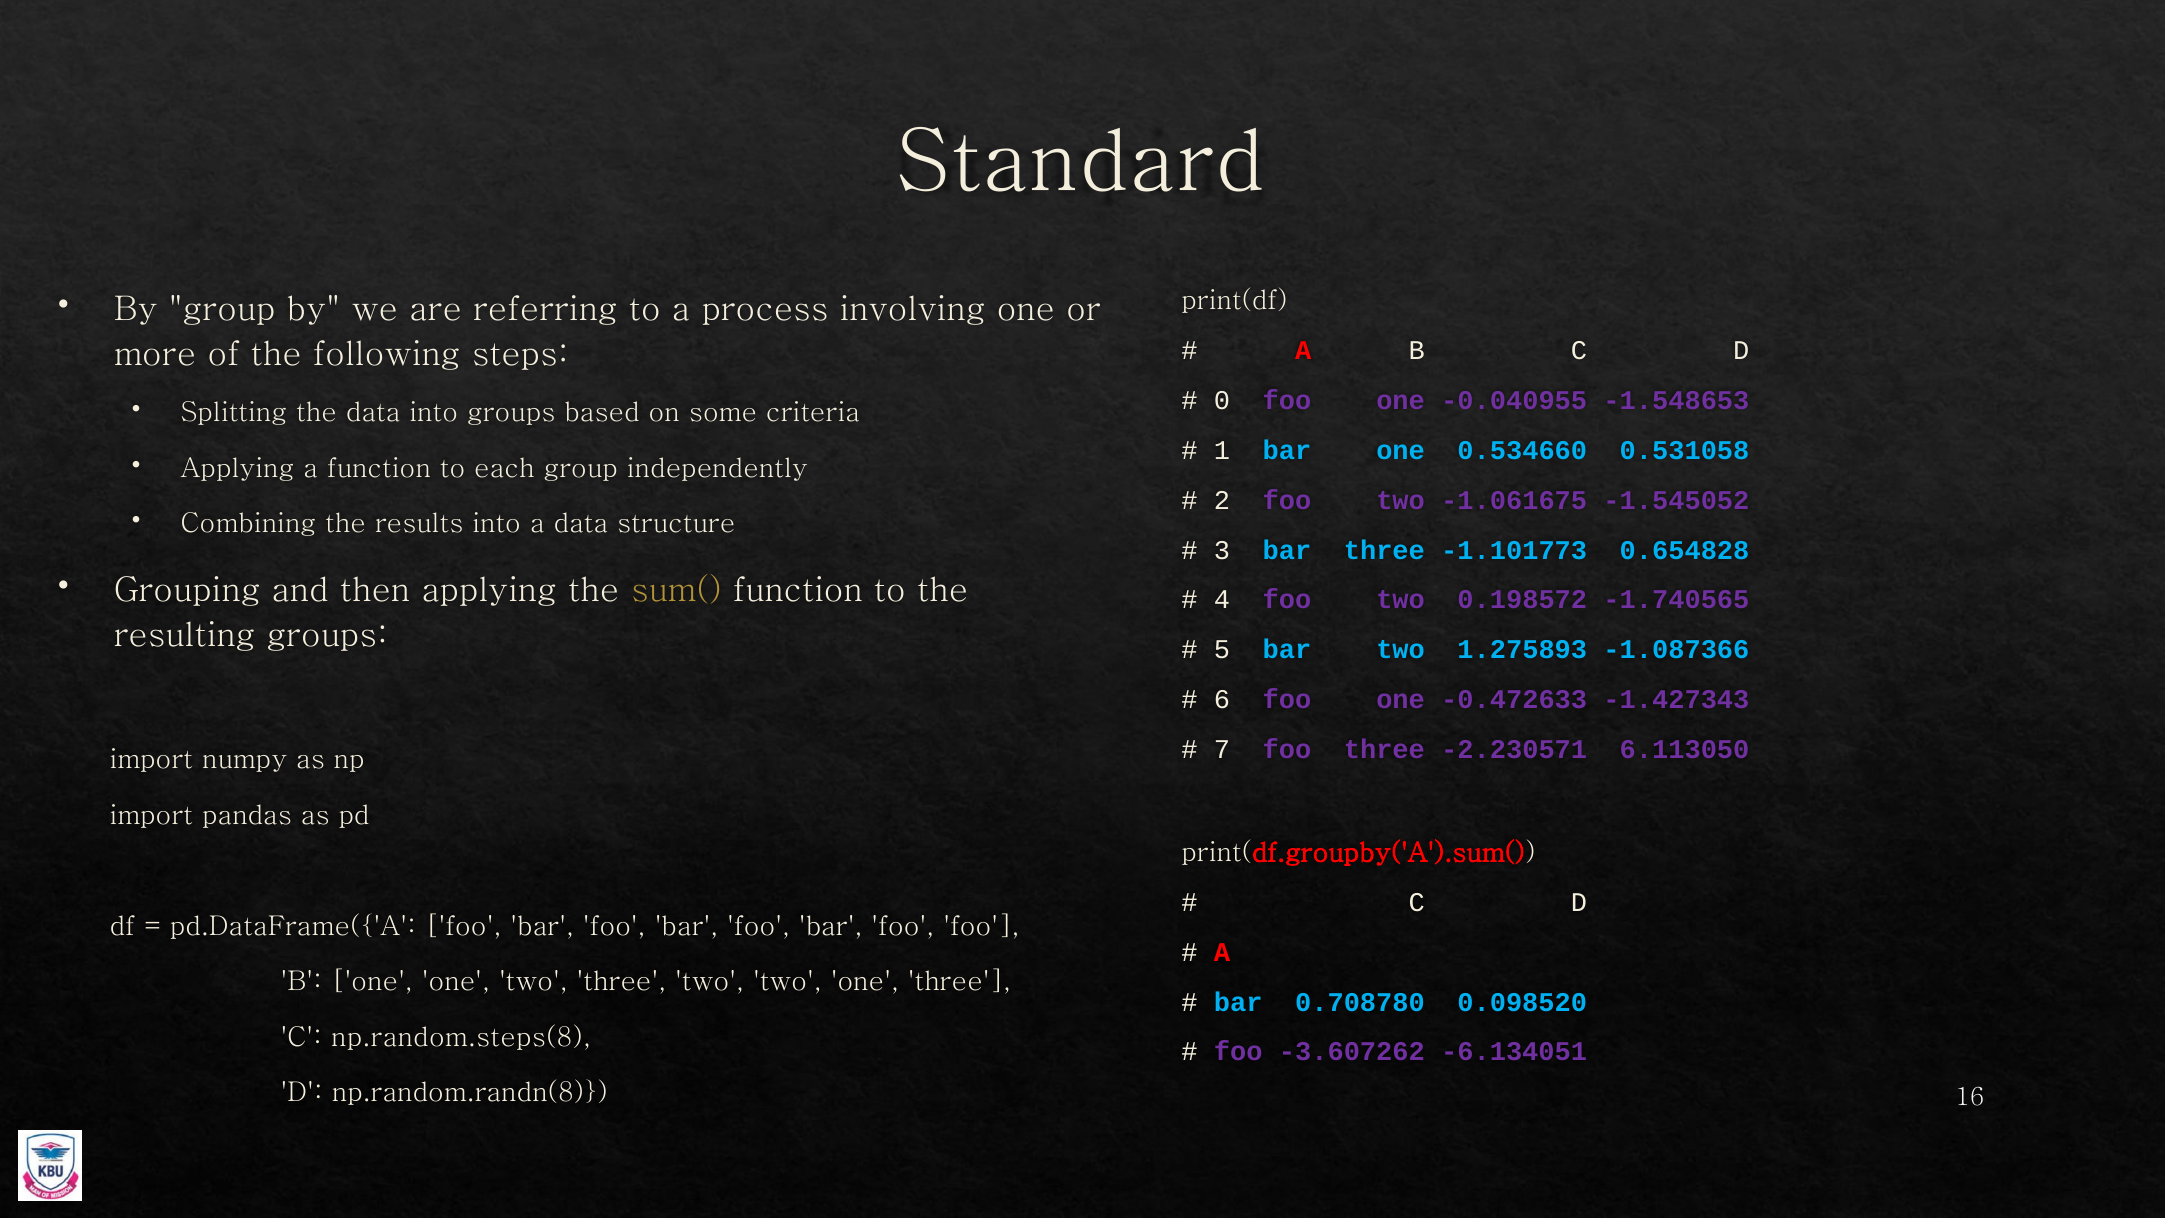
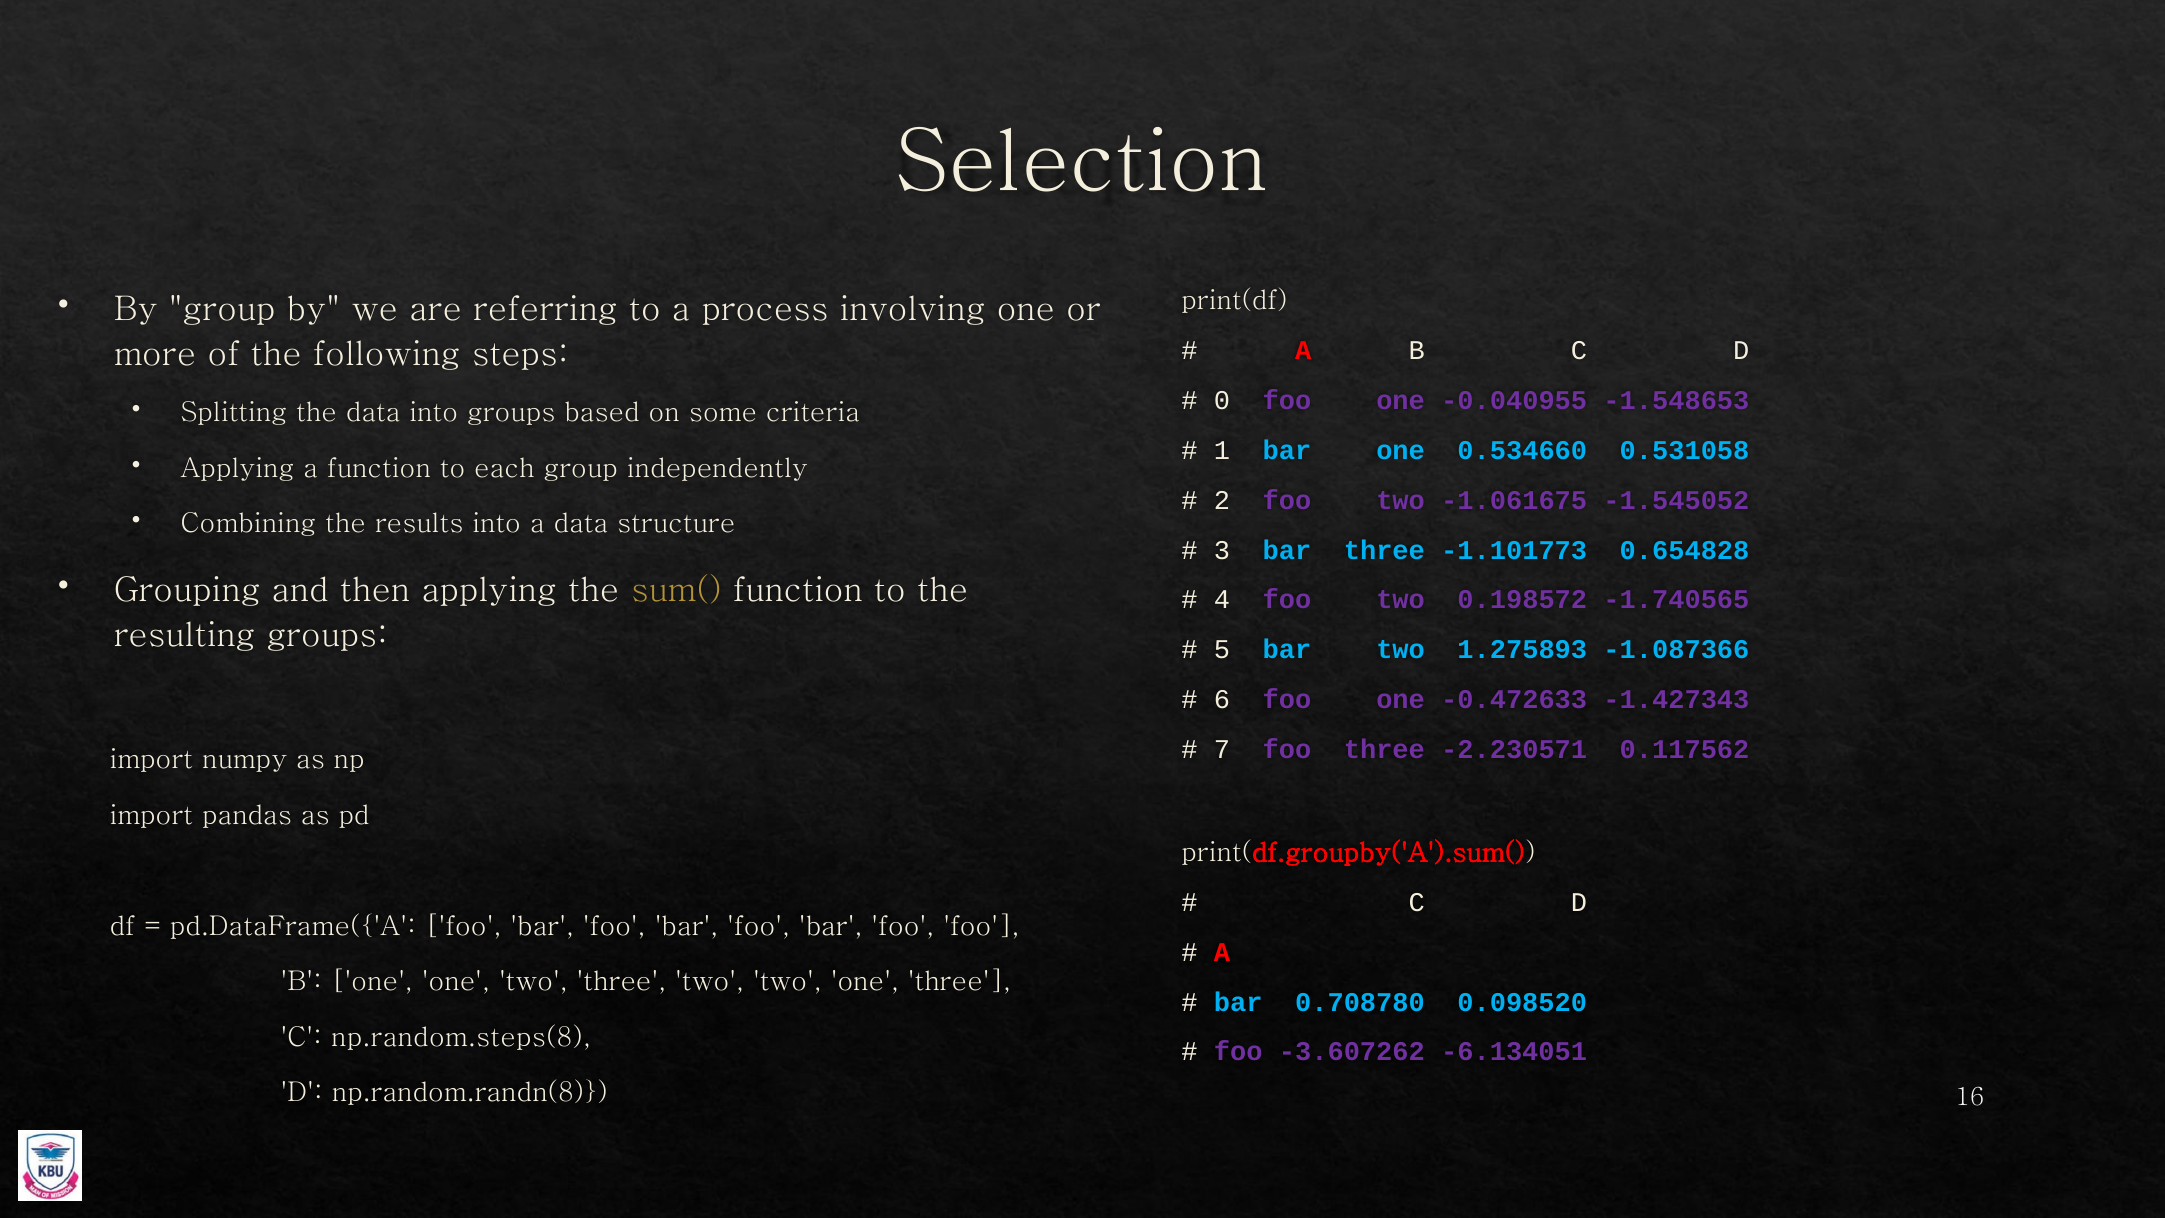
Standard: Standard -> Selection (1082, 162)
6.113050: 6.113050 -> 0.117562 (1685, 749)
